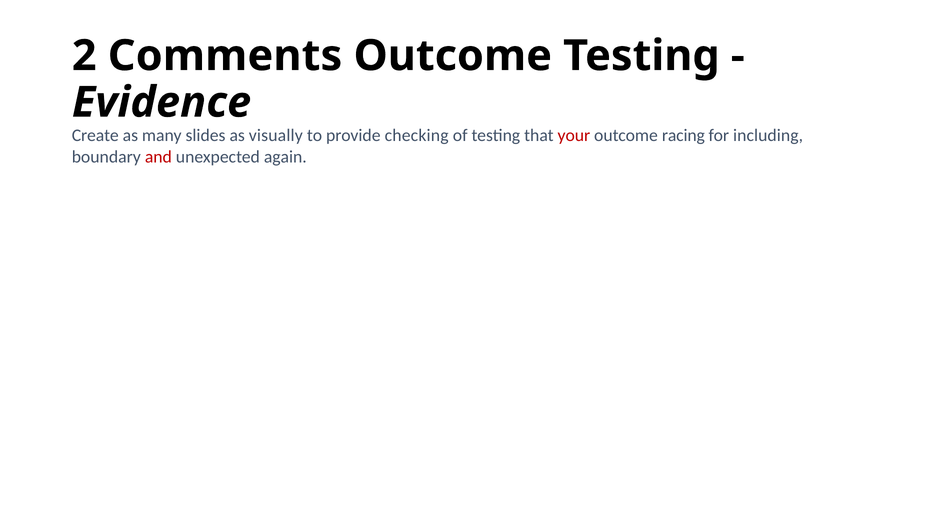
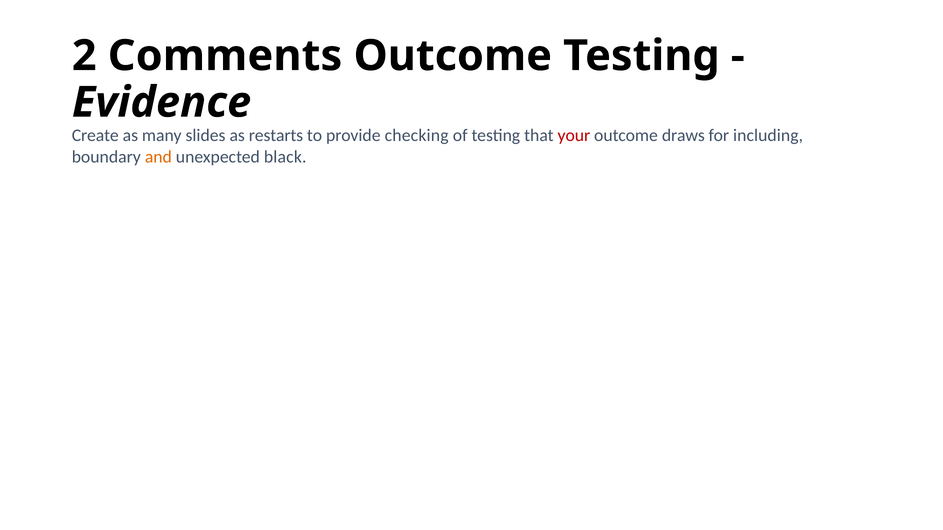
visually: visually -> restarts (276, 136)
racing: racing -> draws (683, 136)
and colour: red -> orange (158, 157)
again: again -> black (285, 157)
